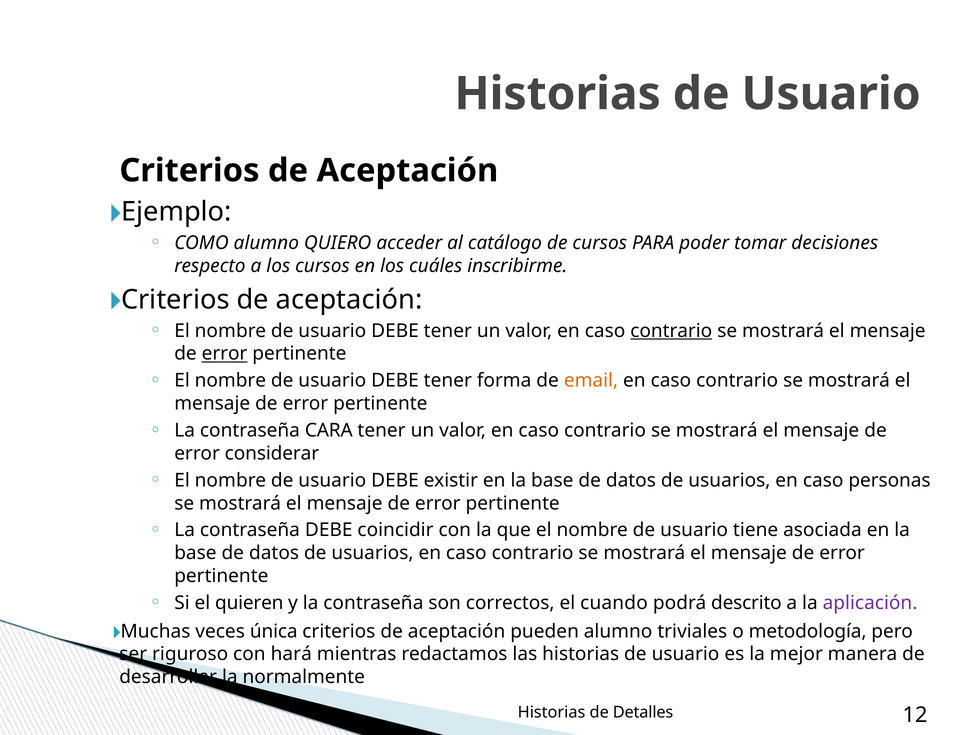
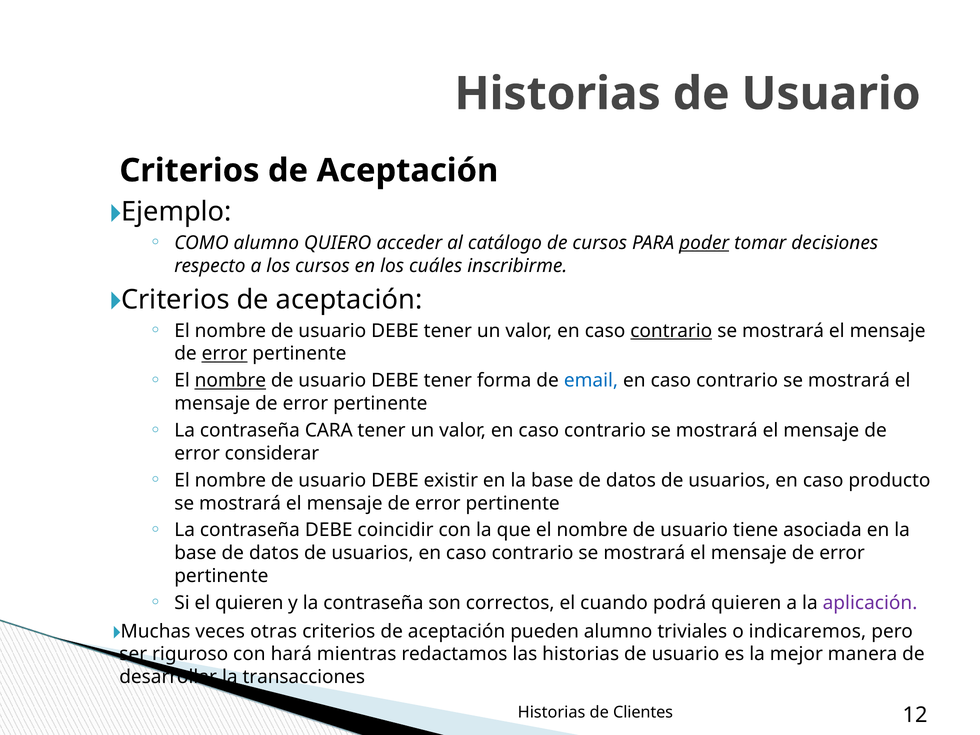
poder underline: none -> present (704, 243)
nombre underline: none -> present (230, 381)
email colour: orange -> blue (591, 381)
personas: personas -> producto (889, 480)
podrá descrito: descrito -> quieren (746, 603)
única: única -> otras (274, 631)
metodología: metodología -> indicaremos (807, 631)
normalmente: normalmente -> transacciones (304, 677)
Detalles: Detalles -> Clientes (643, 712)
